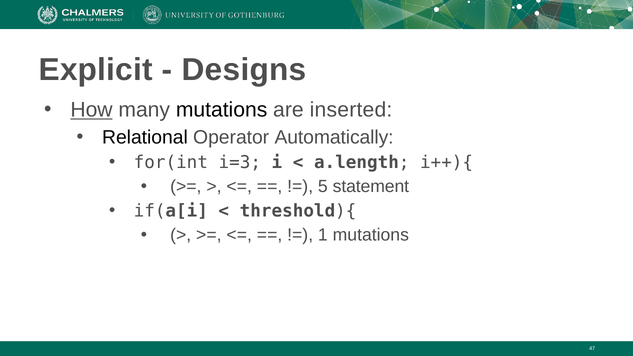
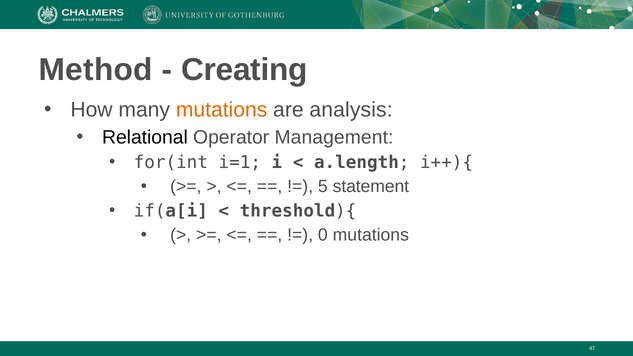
Explicit: Explicit -> Method (96, 70)
Designs: Designs -> Creating (244, 70)
How underline: present -> none (92, 110)
mutations colour: black -> orange (222, 110)
inserted: inserted -> analysis (351, 110)
Automatically: Automatically -> Management (334, 137)
i=3: i=3 -> i=1 (240, 163)
1: 1 -> 0 (323, 235)
